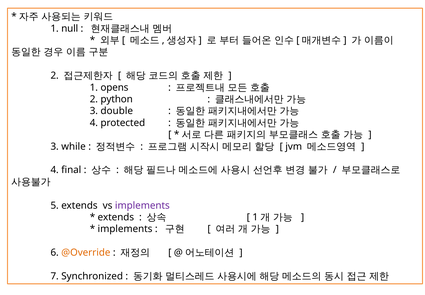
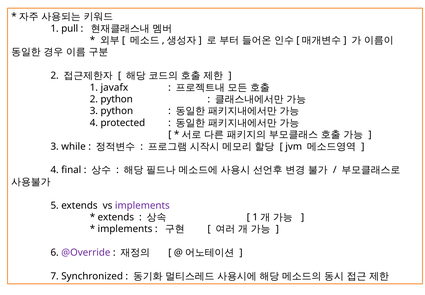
null: null -> pull (70, 28)
opens: opens -> javafx (114, 87)
3 double: double -> python (117, 111)
@Override colour: orange -> purple (86, 252)
